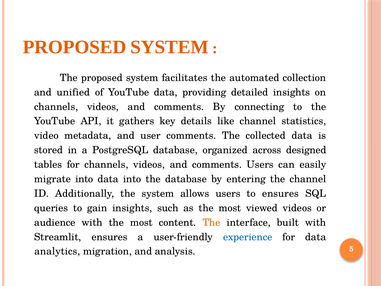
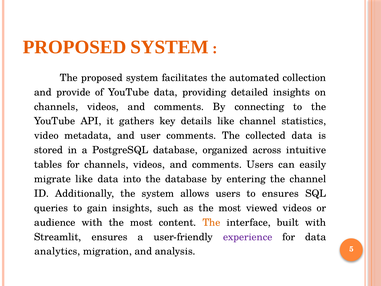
unified: unified -> provide (73, 92)
designed: designed -> intuitive (306, 150)
migrate into: into -> like (84, 179)
experience colour: blue -> purple (248, 237)
